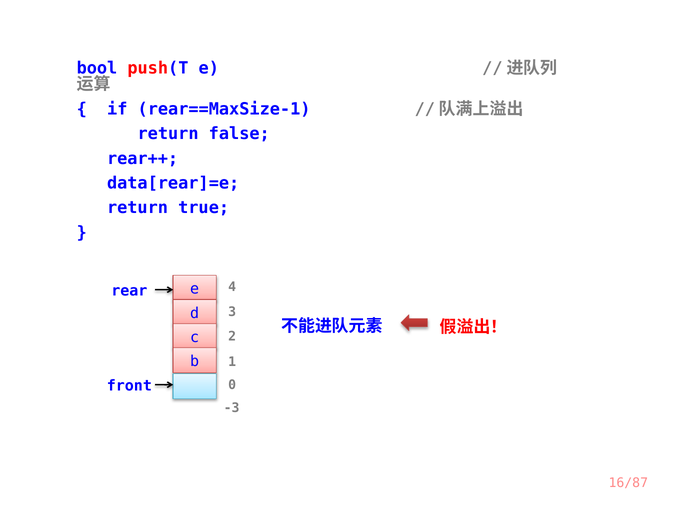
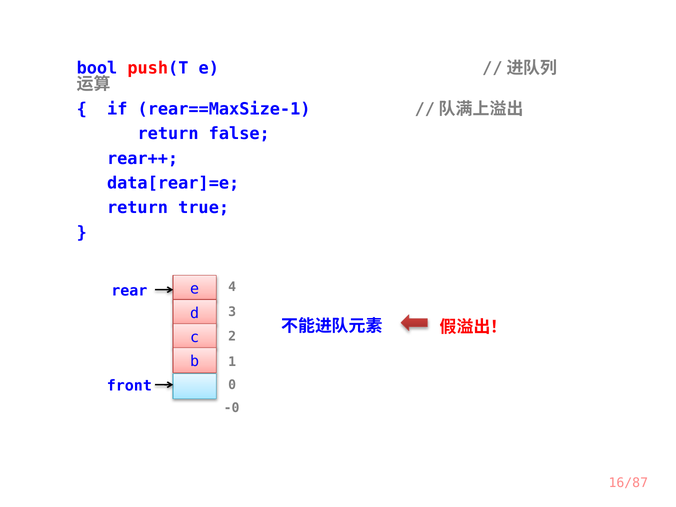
-3: -3 -> -0 (232, 408)
